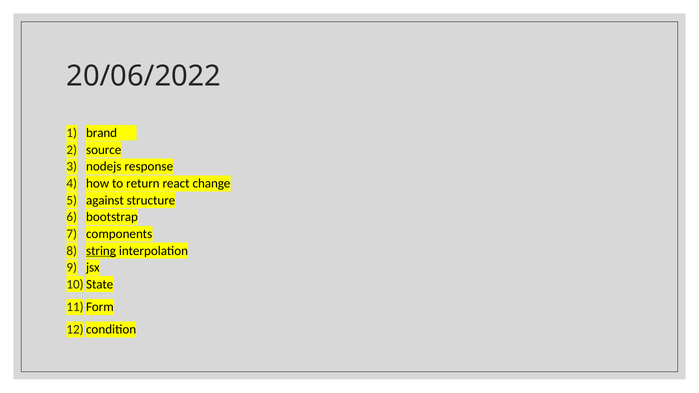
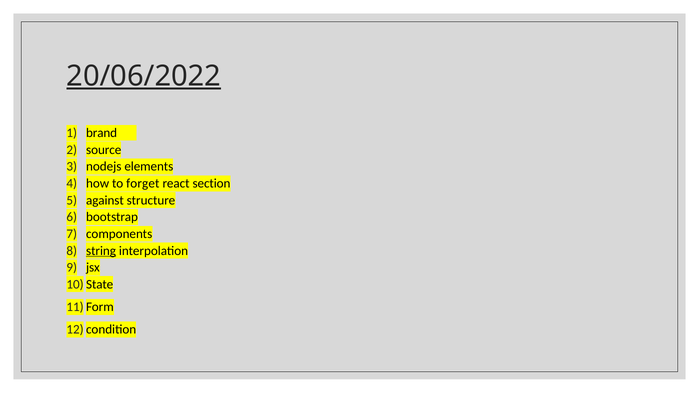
20/06/2022 underline: none -> present (144, 76)
response: response -> elements (149, 167)
return: return -> forget (143, 184)
change: change -> section (211, 184)
